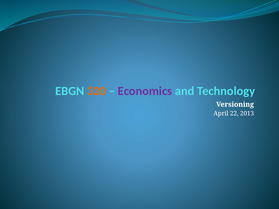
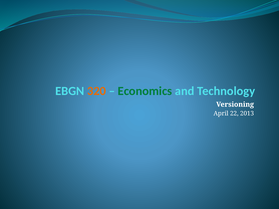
Economics colour: purple -> green (145, 91)
